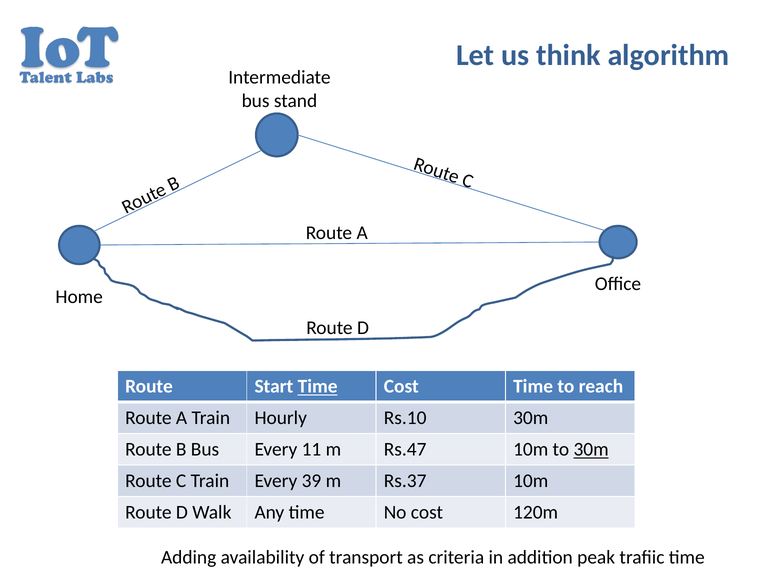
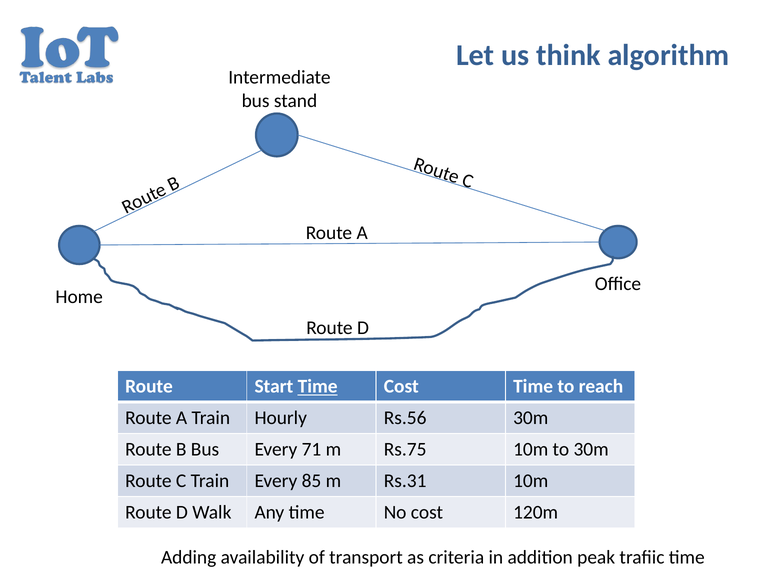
Rs.10: Rs.10 -> Rs.56 (405, 418)
11: 11 -> 71 (311, 450)
Rs.47: Rs.47 -> Rs.75 (405, 450)
30m underline: present -> none (591, 450)
39: 39 -> 85 (311, 481)
Rs.37: Rs.37 -> Rs.31 (405, 481)
